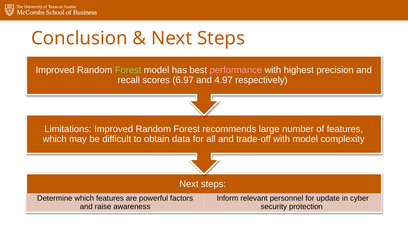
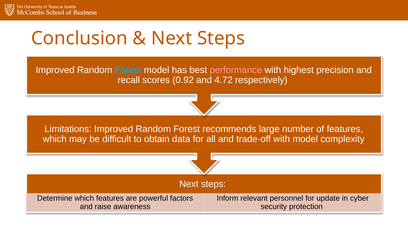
Forest colour: light green -> light blue (128, 70)
6.97: 6.97 -> 0.92 (183, 80)
4.97: 4.97 -> 4.72 (224, 80)
